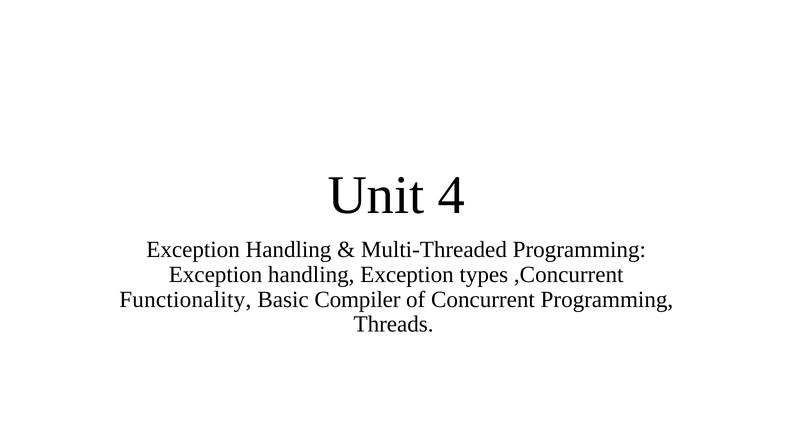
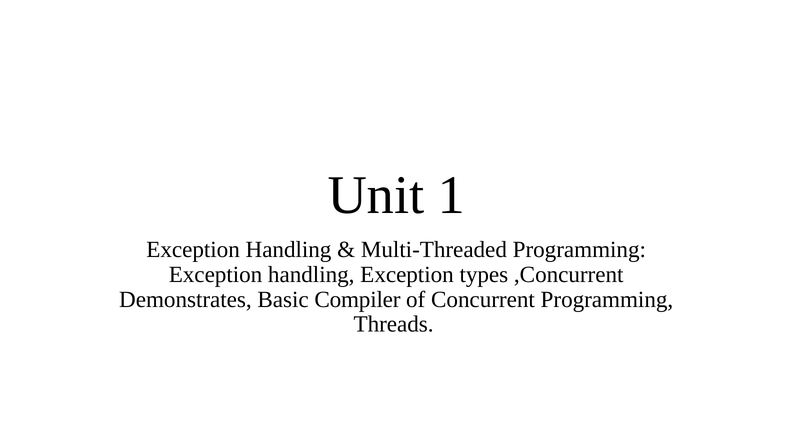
4: 4 -> 1 (452, 196)
Functionality: Functionality -> Demonstrates (185, 299)
